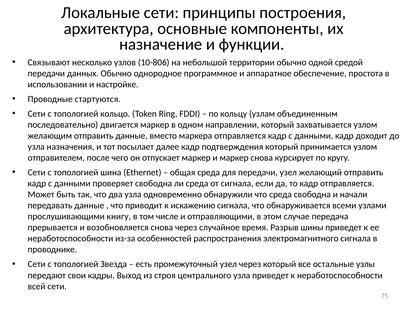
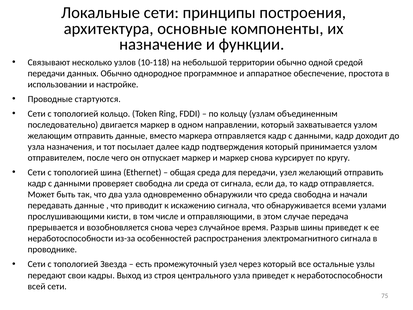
10-806: 10-806 -> 10-118 (154, 62)
книгу: книгу -> кисти (119, 216)
